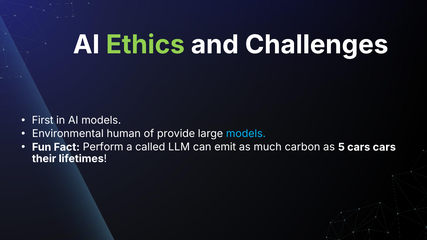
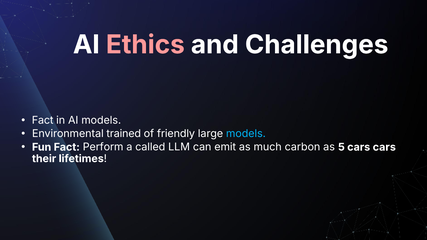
Ethics colour: light green -> pink (145, 45)
First: First -> Fact (43, 121)
human: human -> trained (124, 134)
provide: provide -> friendly (176, 134)
